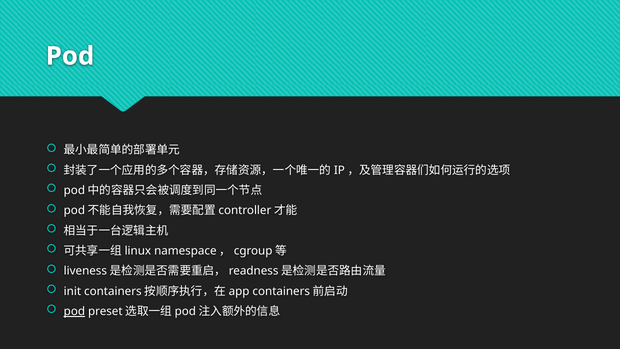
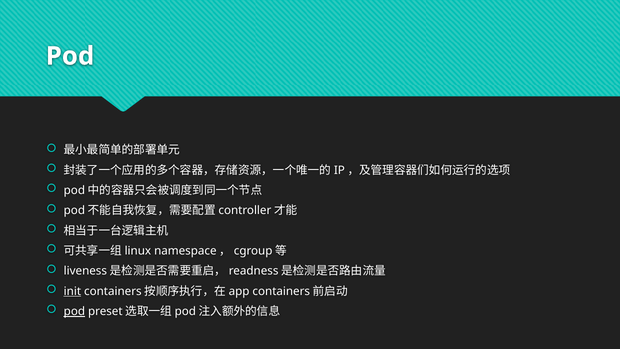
init underline: none -> present (72, 291)
